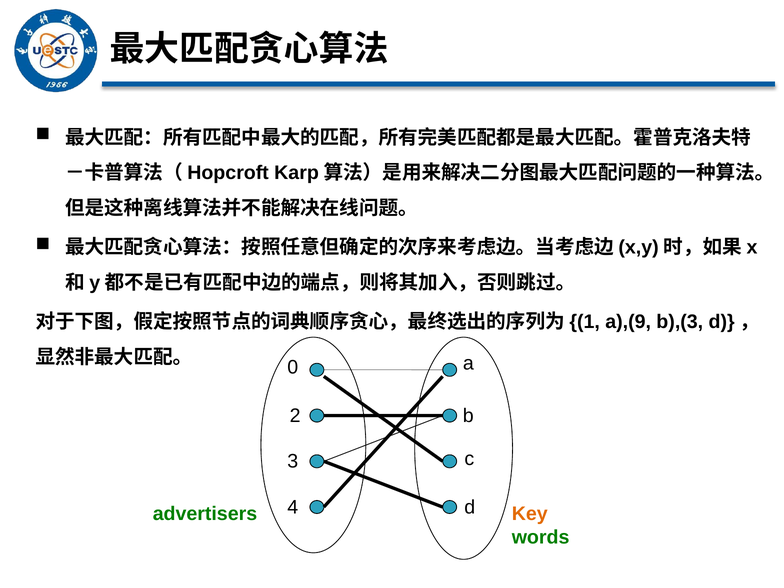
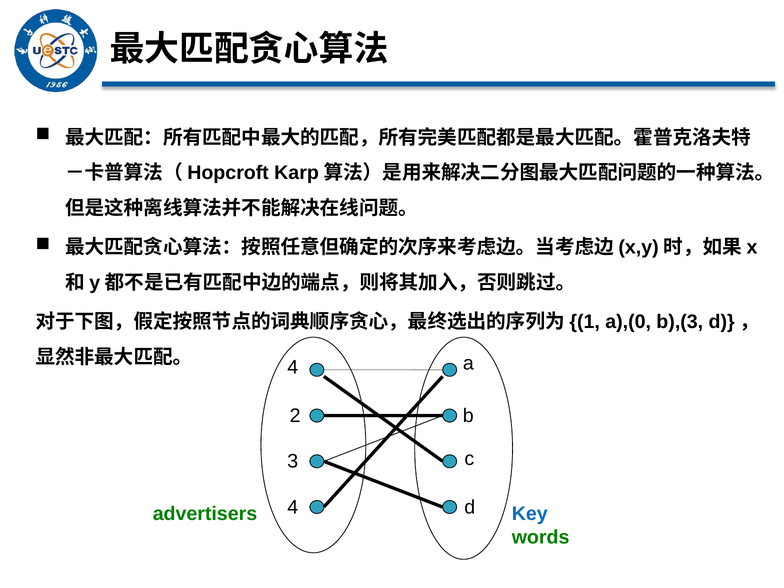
a),(9: a),(9 -> a),(0 (628, 322)
0: 0 -> 4 (293, 367)
Key colour: orange -> blue (530, 514)
